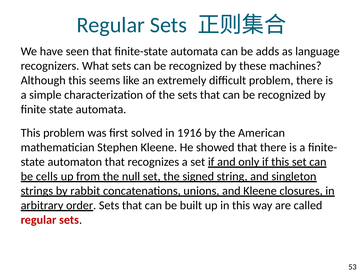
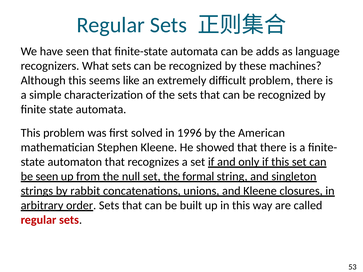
1916: 1916 -> 1996 (189, 133)
be cells: cells -> seen (47, 177)
signed: signed -> formal (198, 177)
